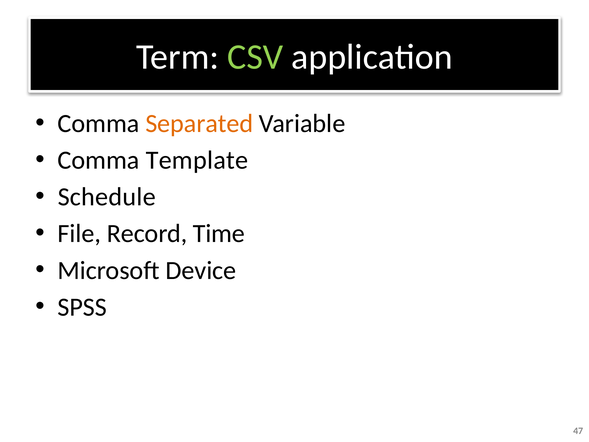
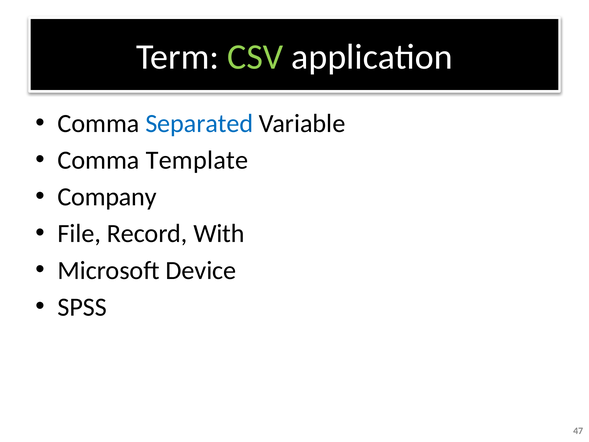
Separated colour: orange -> blue (199, 124)
Schedule: Schedule -> Company (107, 197)
Time: Time -> With (219, 234)
